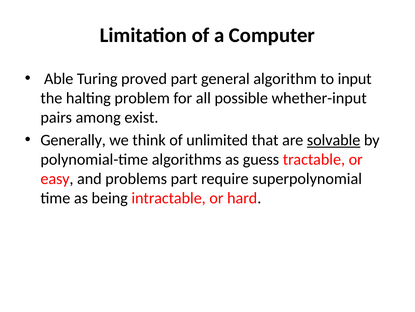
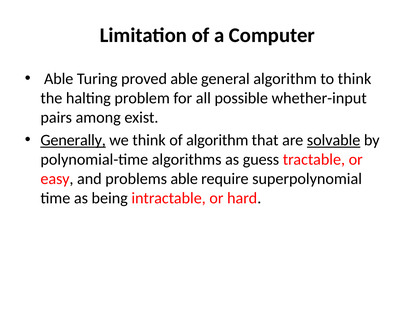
proved part: part -> able (184, 79)
to input: input -> think (355, 79)
Generally underline: none -> present (73, 140)
of unlimited: unlimited -> algorithm (217, 140)
problems part: part -> able (184, 178)
